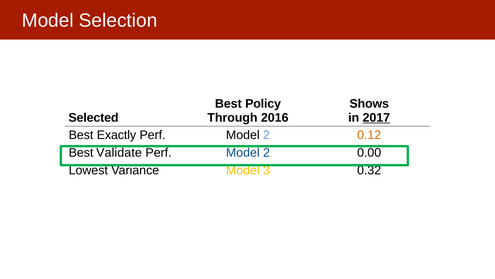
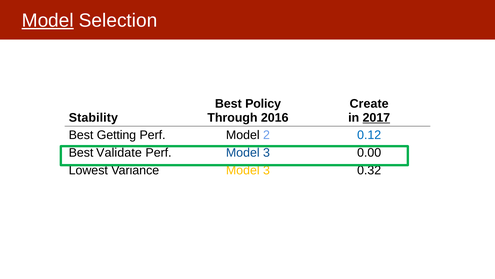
Model underline: none -> present (48, 20)
Shows: Shows -> Create (369, 104)
Selected: Selected -> Stability (93, 117)
Exactly: Exactly -> Getting (116, 135)
0.12 colour: orange -> blue (369, 135)
2: 2 -> 3 (267, 152)
